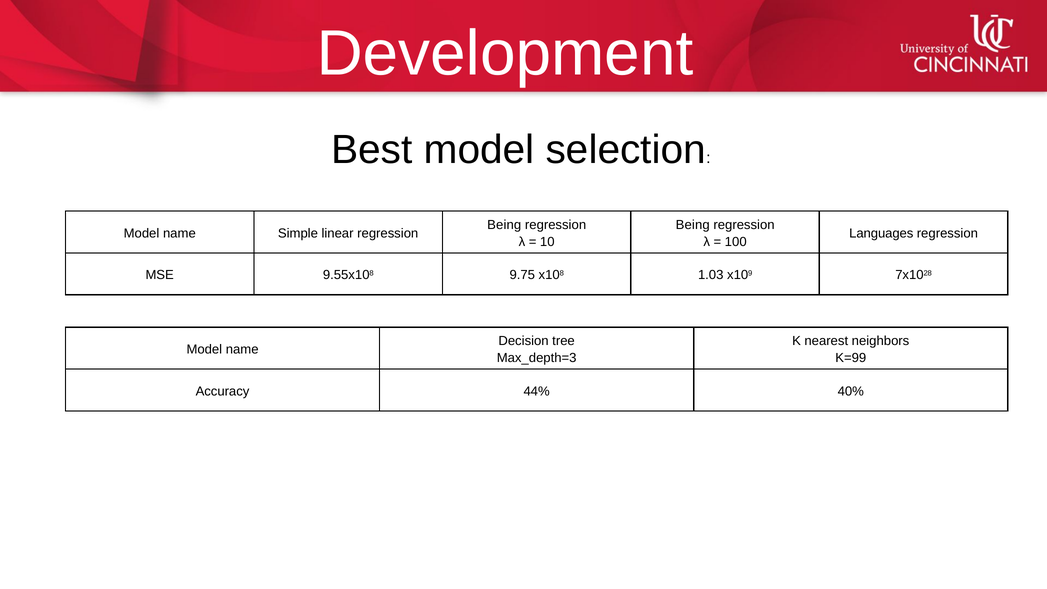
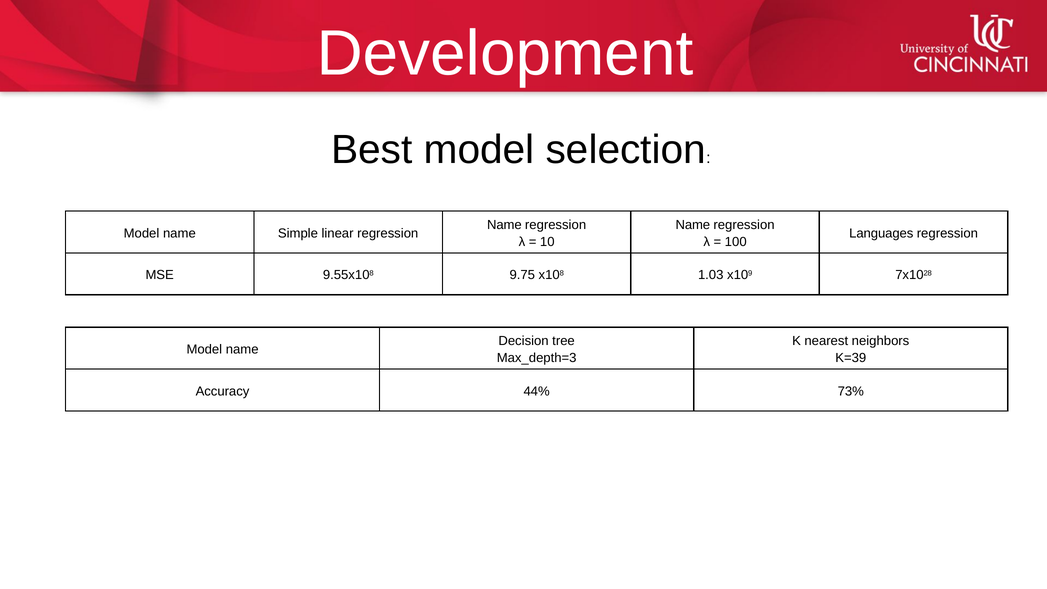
Being: Being -> Name (504, 225)
Being: Being -> Name (693, 225)
K=99: K=99 -> K=39 (851, 358)
40%: 40% -> 73% (851, 391)
